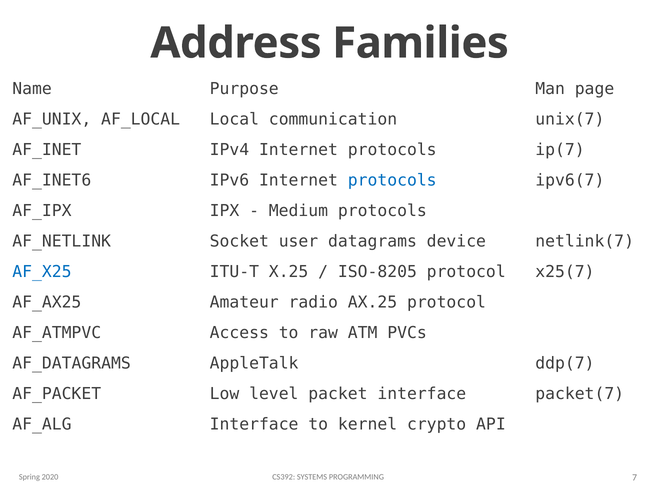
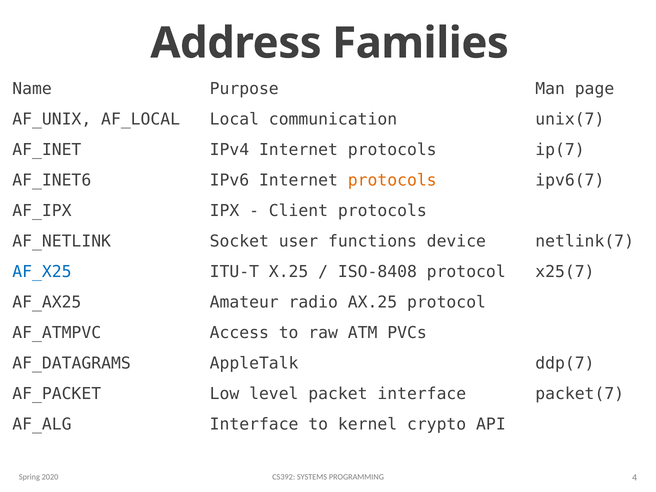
protocols colour: blue -> orange (392, 180)
Medium: Medium -> Client (298, 211)
datagrams: datagrams -> functions (372, 241)
ISO-8205: ISO-8205 -> ISO-8408 (377, 272)
7: 7 -> 4 (635, 478)
